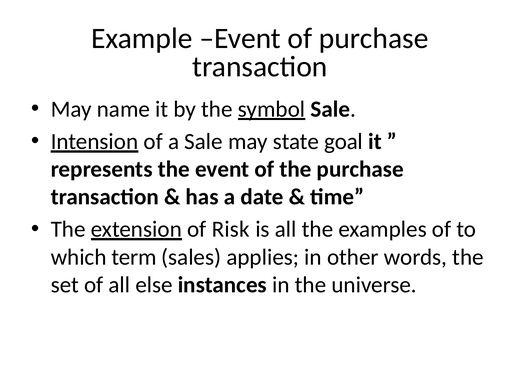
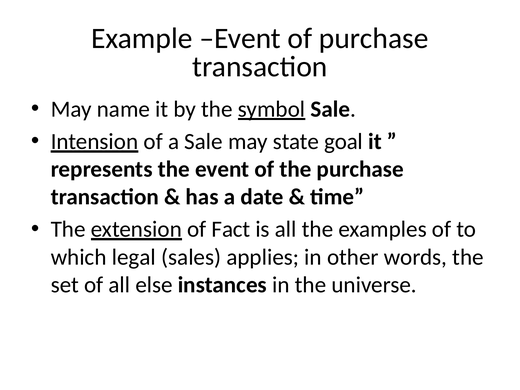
Risk: Risk -> Fact (231, 229)
term: term -> legal (134, 257)
